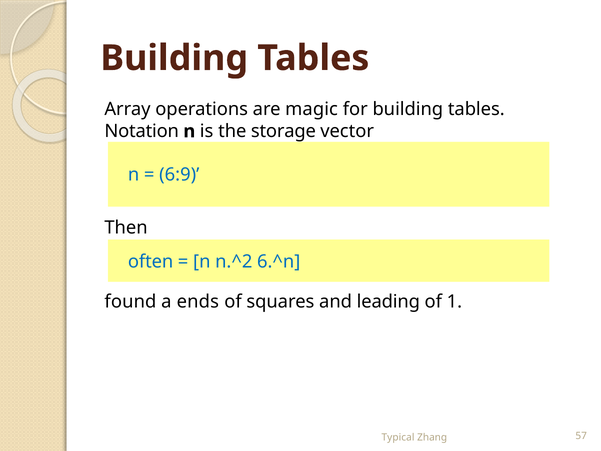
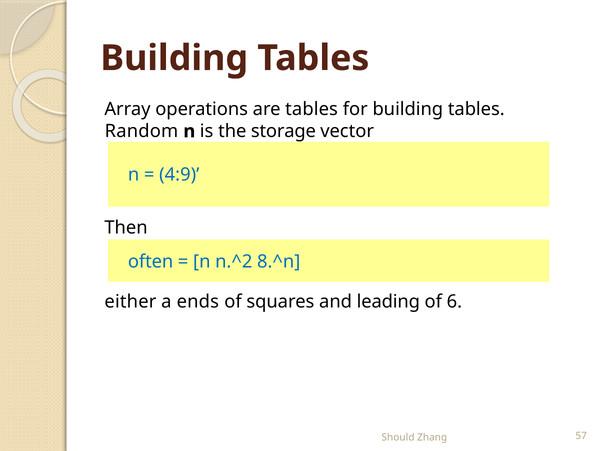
are magic: magic -> tables (312, 109)
Notation: Notation -> Random (141, 131)
6:9: 6:9 -> 4:9 (179, 174)
6.^n: 6.^n -> 8.^n (279, 262)
found: found -> either (130, 302)
1: 1 -> 6 (454, 302)
Typical: Typical -> Should (398, 437)
